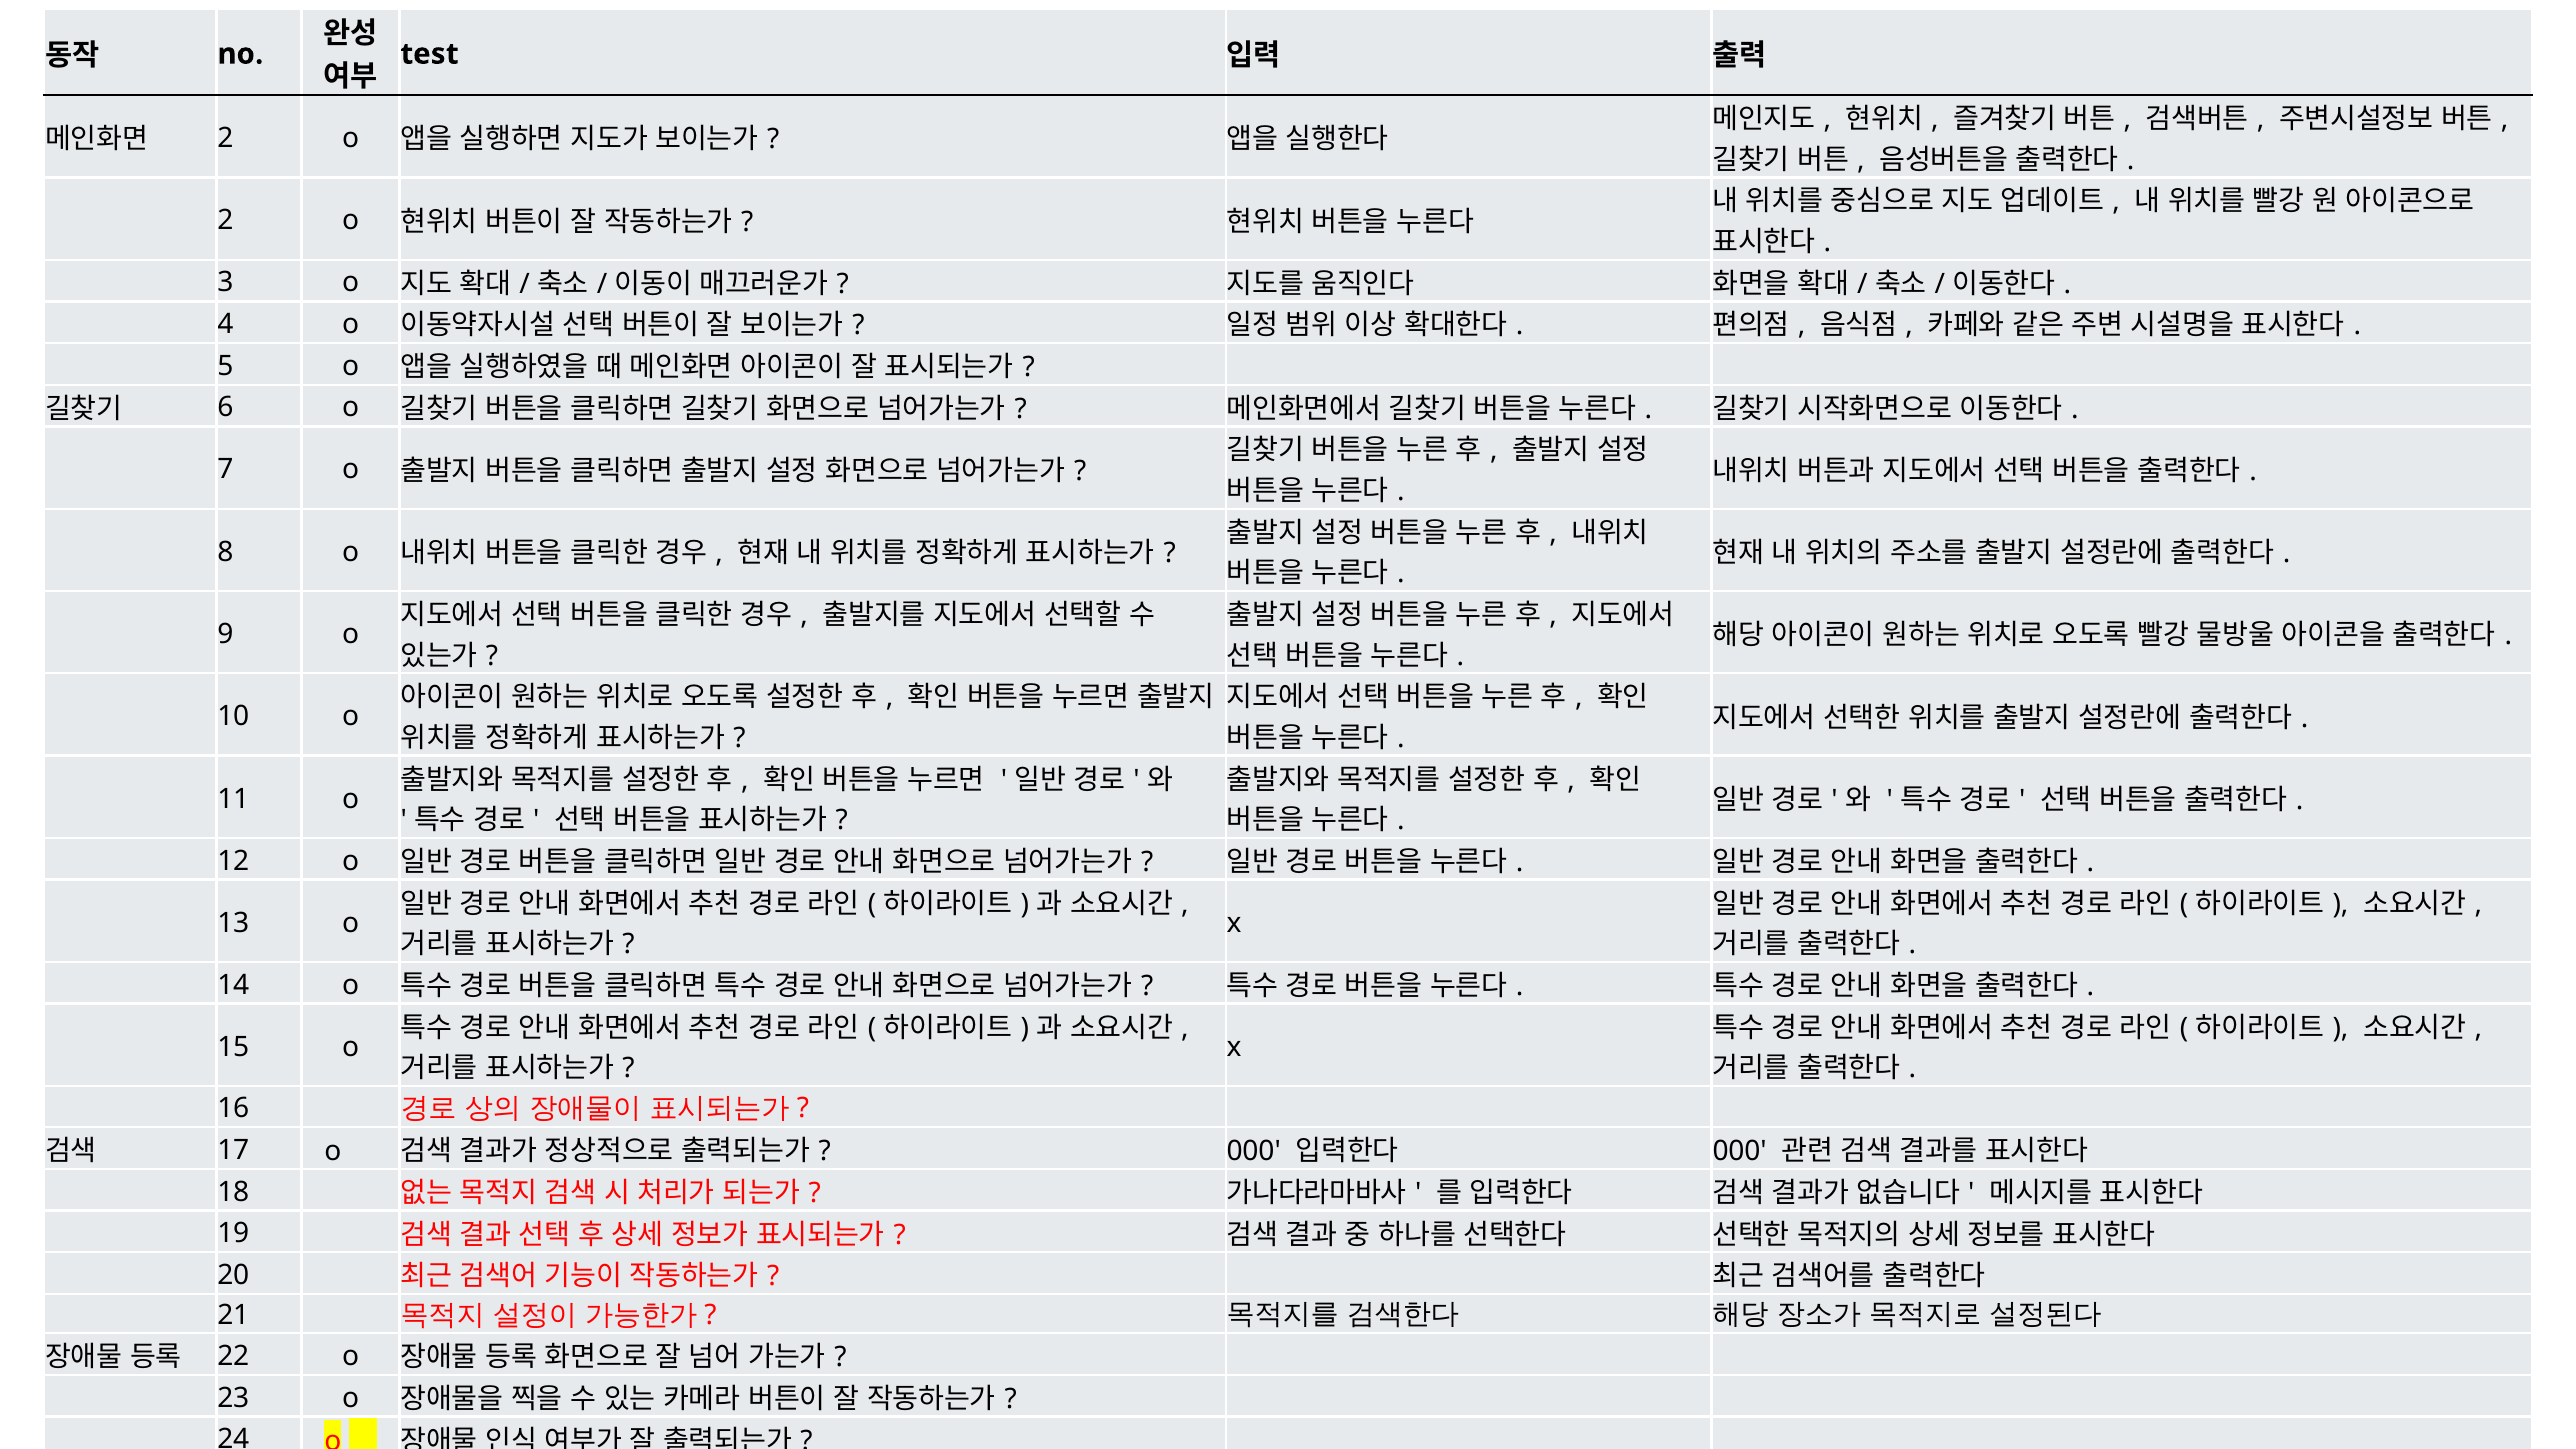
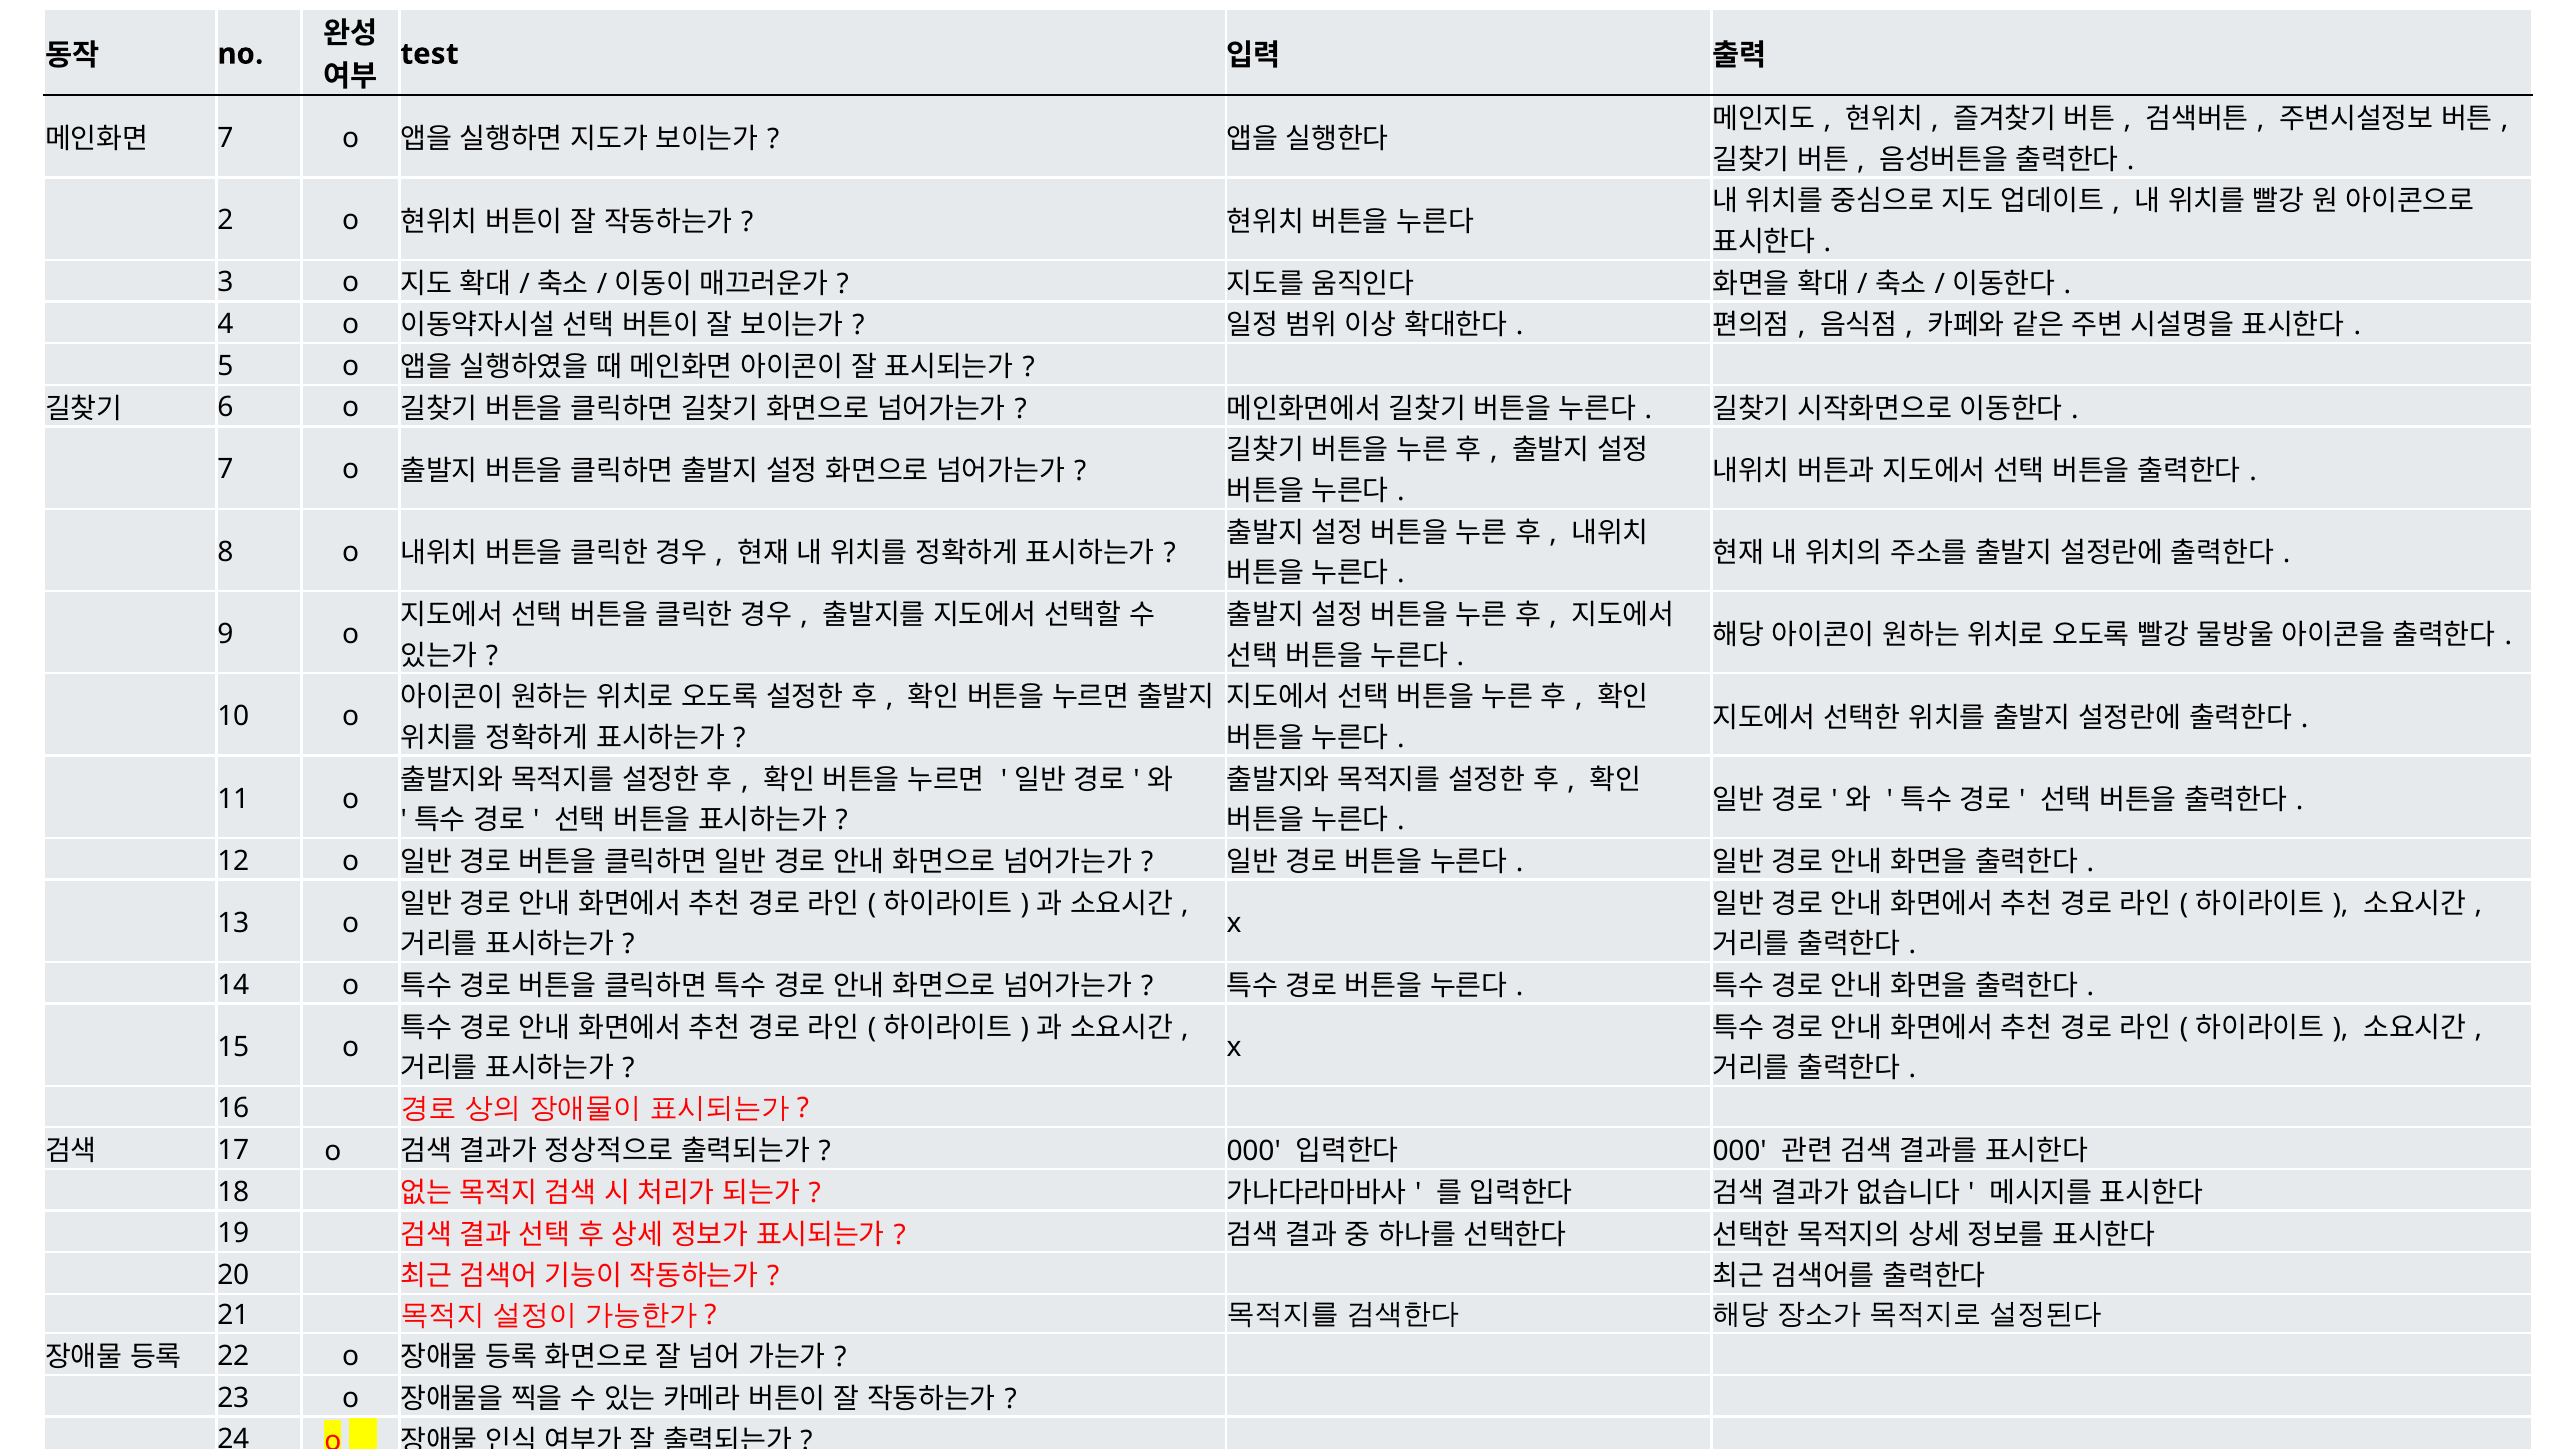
2: 2 -> 7 (226, 138)
